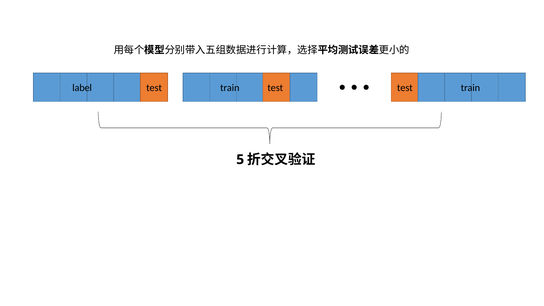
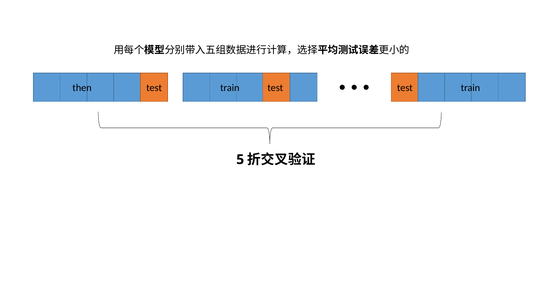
label: label -> then (82, 88)
